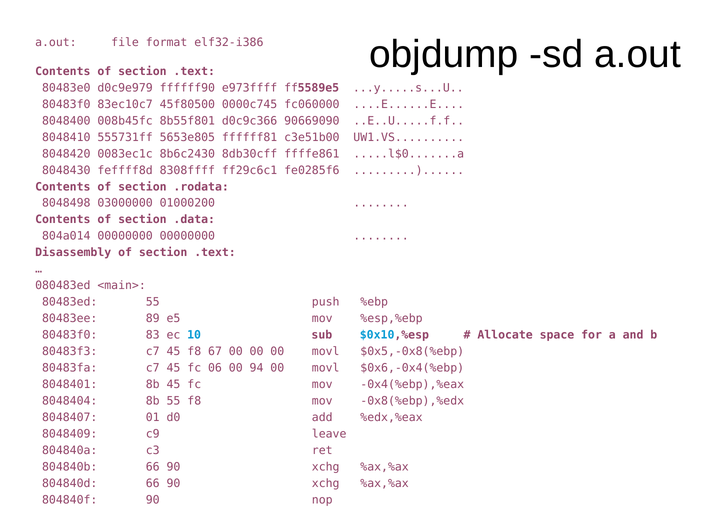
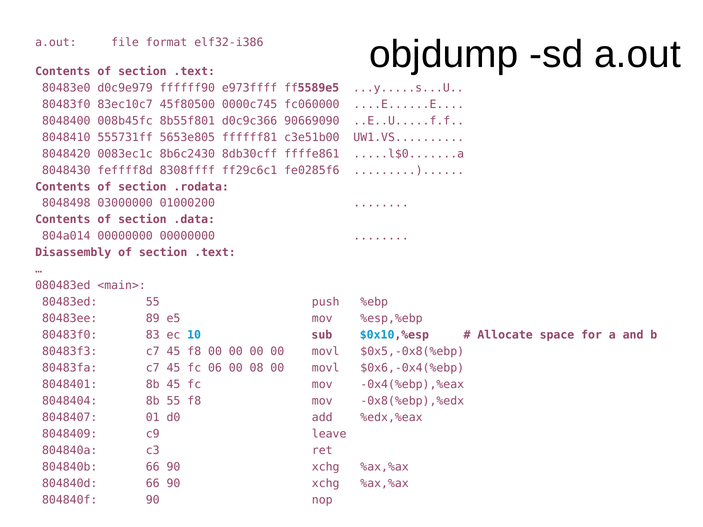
f8 67: 67 -> 00 (215, 352)
94: 94 -> 08 (257, 368)
